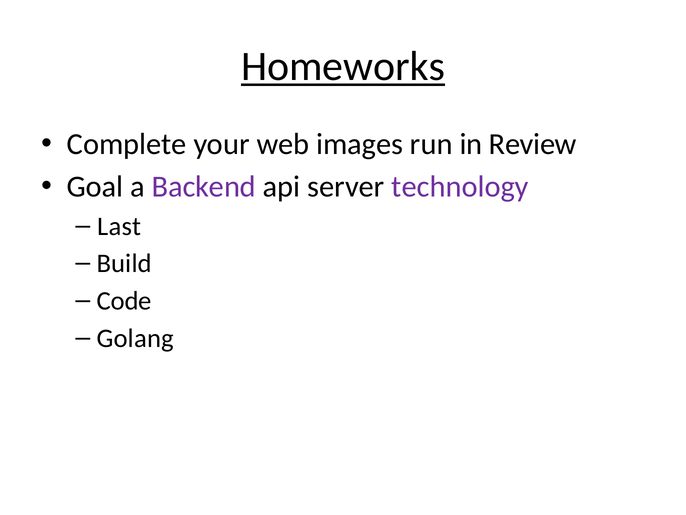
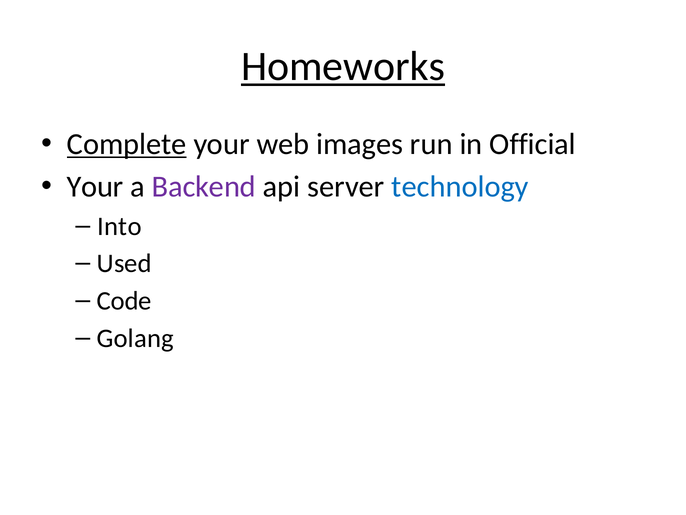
Complete underline: none -> present (127, 144)
Review: Review -> Official (533, 144)
Goal: Goal -> Your (95, 187)
technology colour: purple -> blue (460, 187)
Last: Last -> Into (119, 226)
Build: Build -> Used (124, 263)
